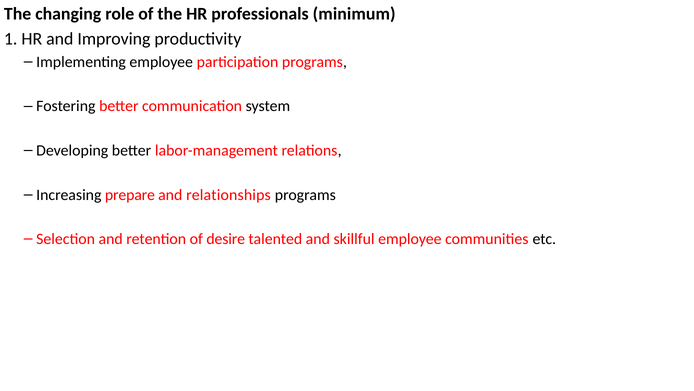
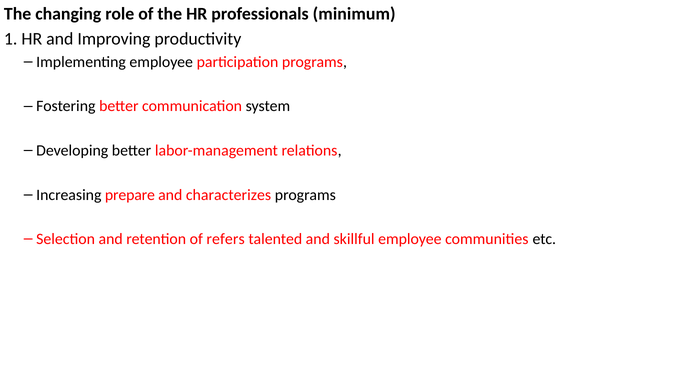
relationships: relationships -> characterizes (229, 195)
desire: desire -> refers (226, 239)
